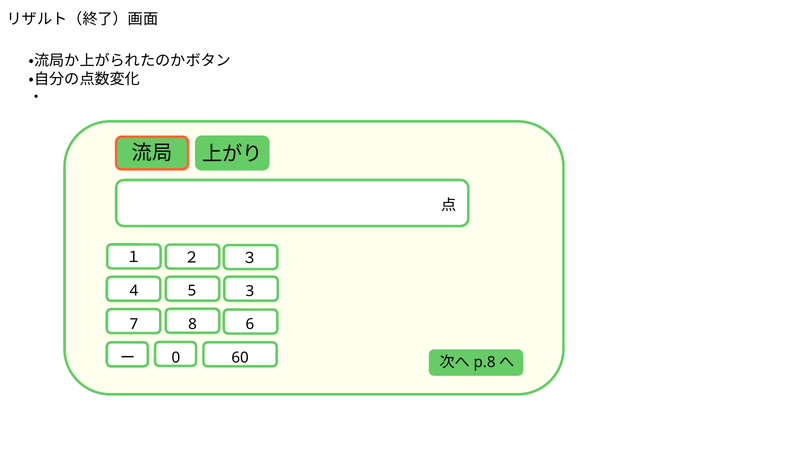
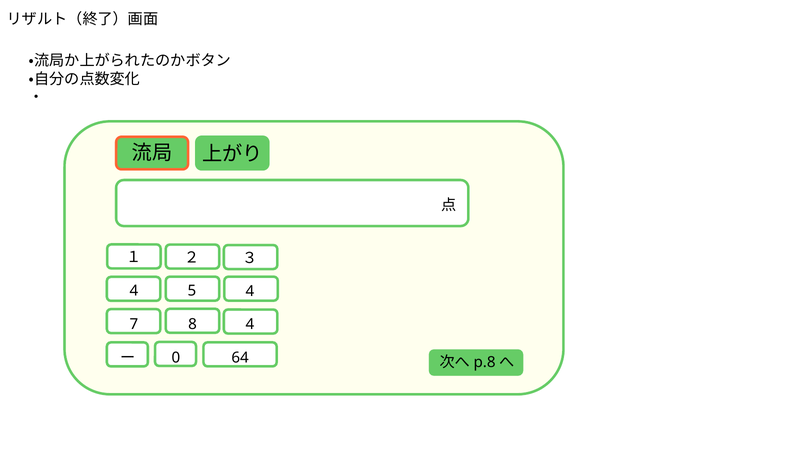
5 3: 3 -> 4 (250, 292)
8 6: 6 -> 4 (250, 325)
60: 60 -> 64 (240, 358)
